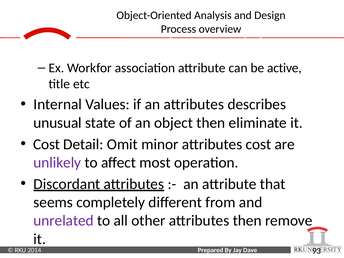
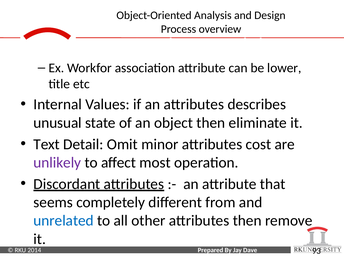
active: active -> lower (284, 68)
Cost: Cost -> Text (47, 144)
unrelated colour: purple -> blue (64, 221)
